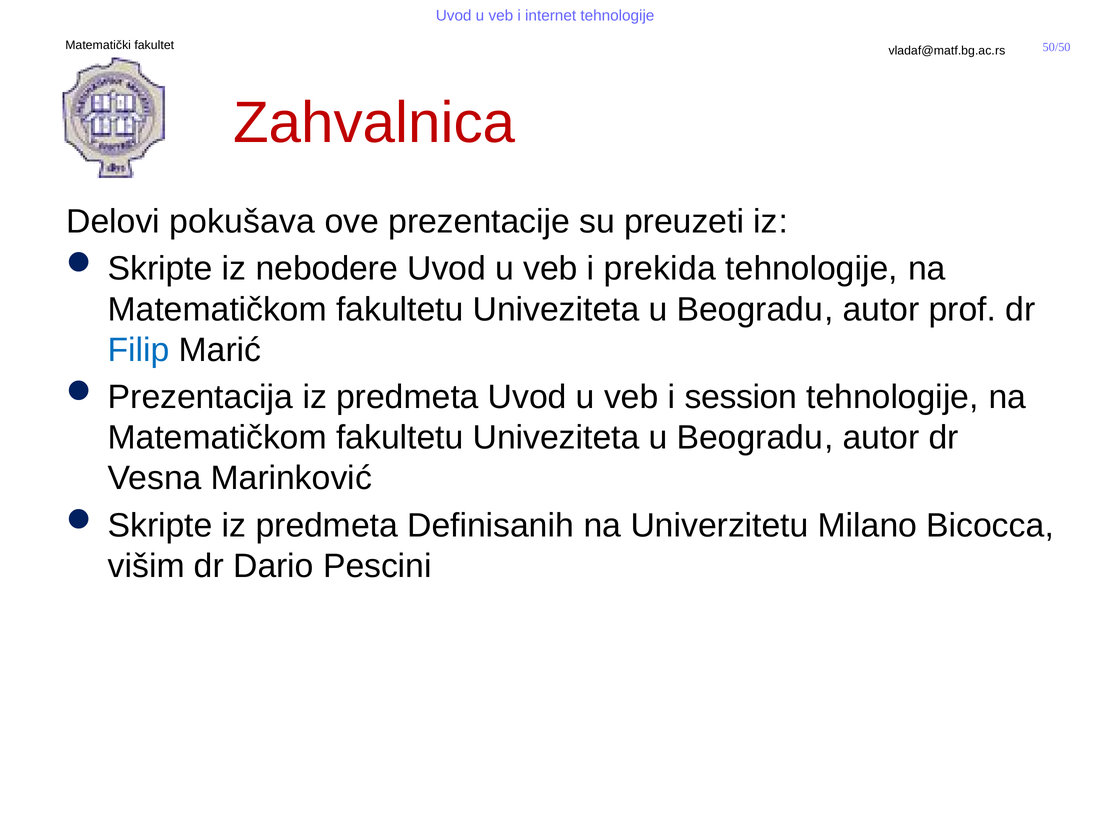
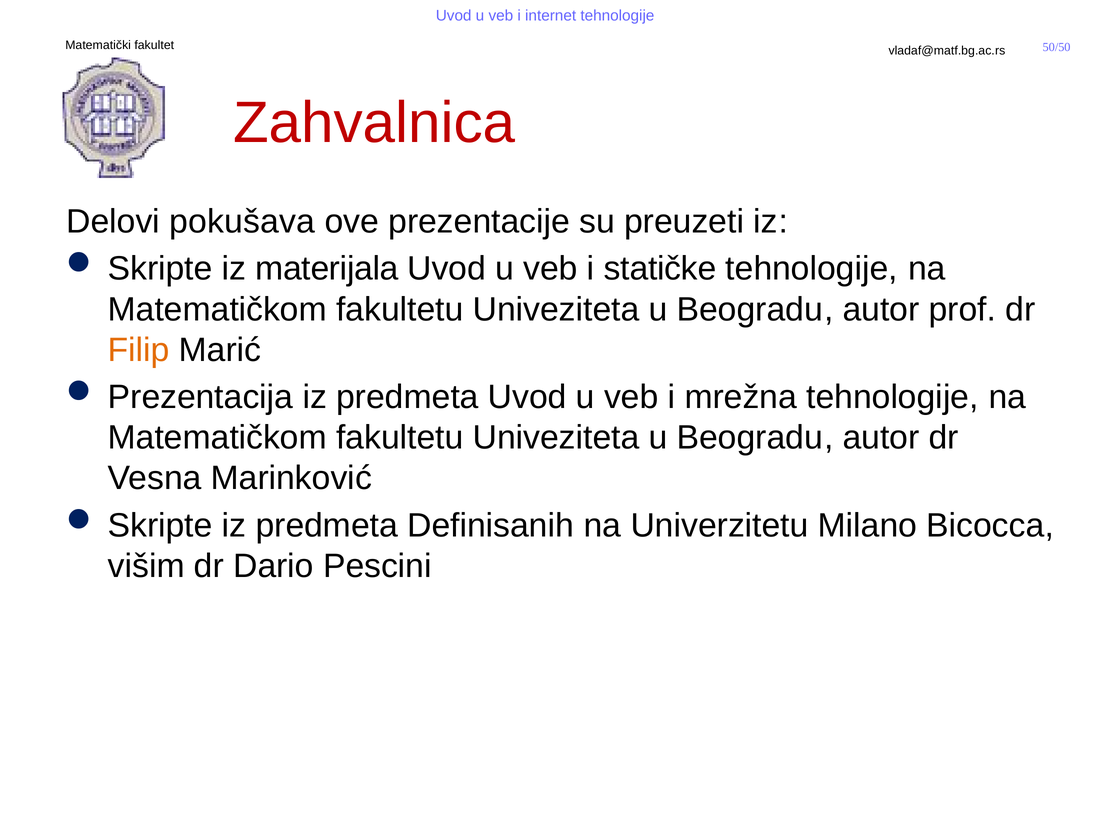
nebodere: nebodere -> materijala (327, 269)
prekida: prekida -> statičke (660, 269)
Filip colour: blue -> orange (139, 350)
session: session -> mrežna (741, 397)
